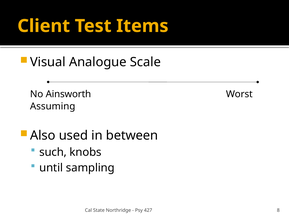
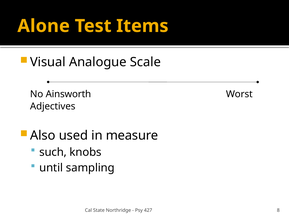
Client: Client -> Alone (44, 26)
Assuming: Assuming -> Adjectives (53, 106)
between: between -> measure (132, 135)
